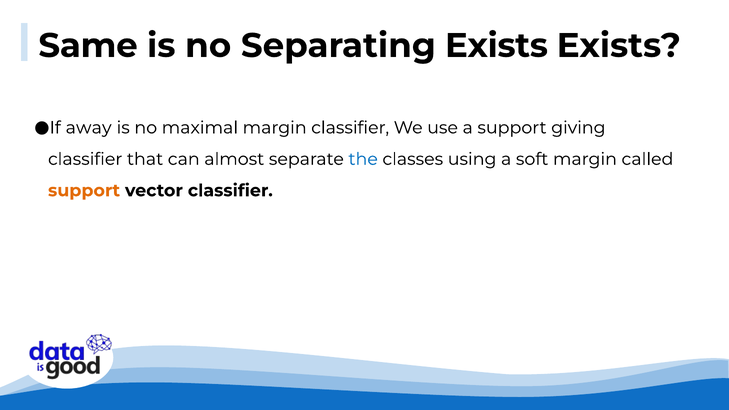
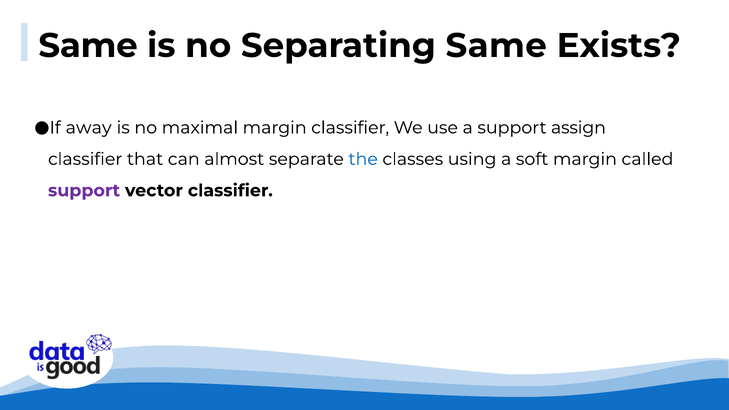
Separating Exists: Exists -> Same (496, 46)
giving: giving -> assign (578, 128)
support colour: orange -> purple (84, 191)
